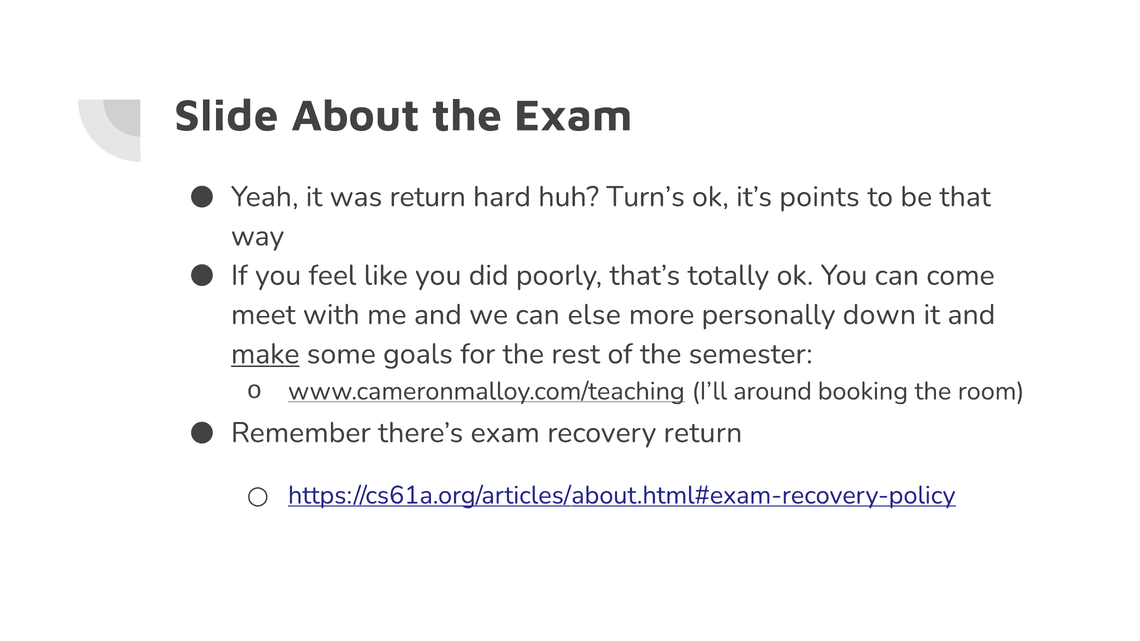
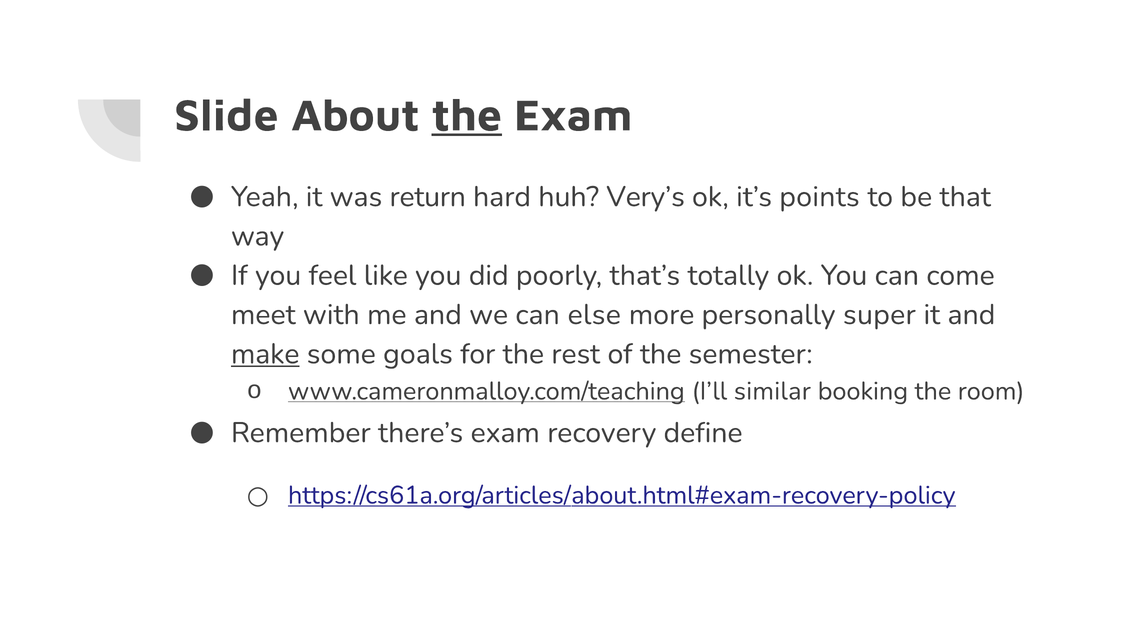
the underline: none -> present (467, 116)
Turn’s: Turn’s -> Very’s (646, 197)
down: down -> super (879, 315)
around: around -> similar (772, 391)
recovery return: return -> define (703, 433)
